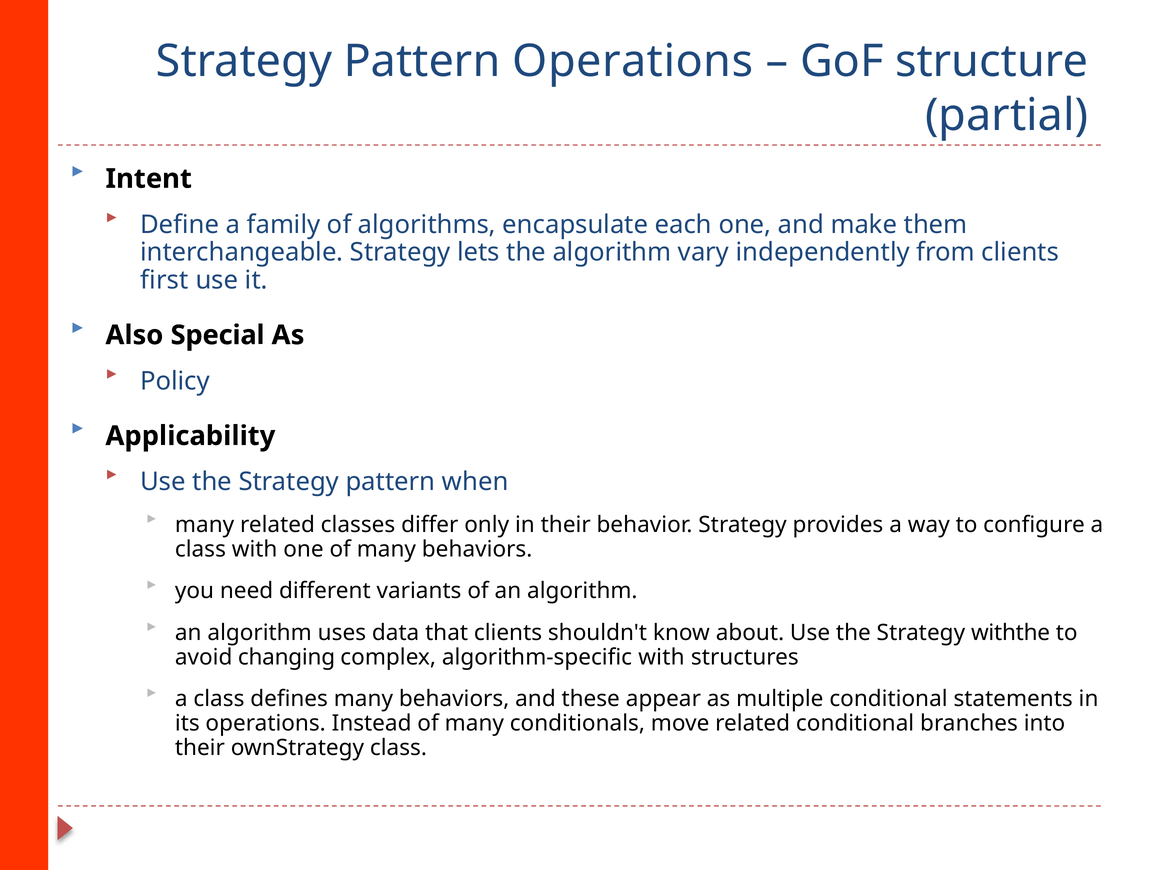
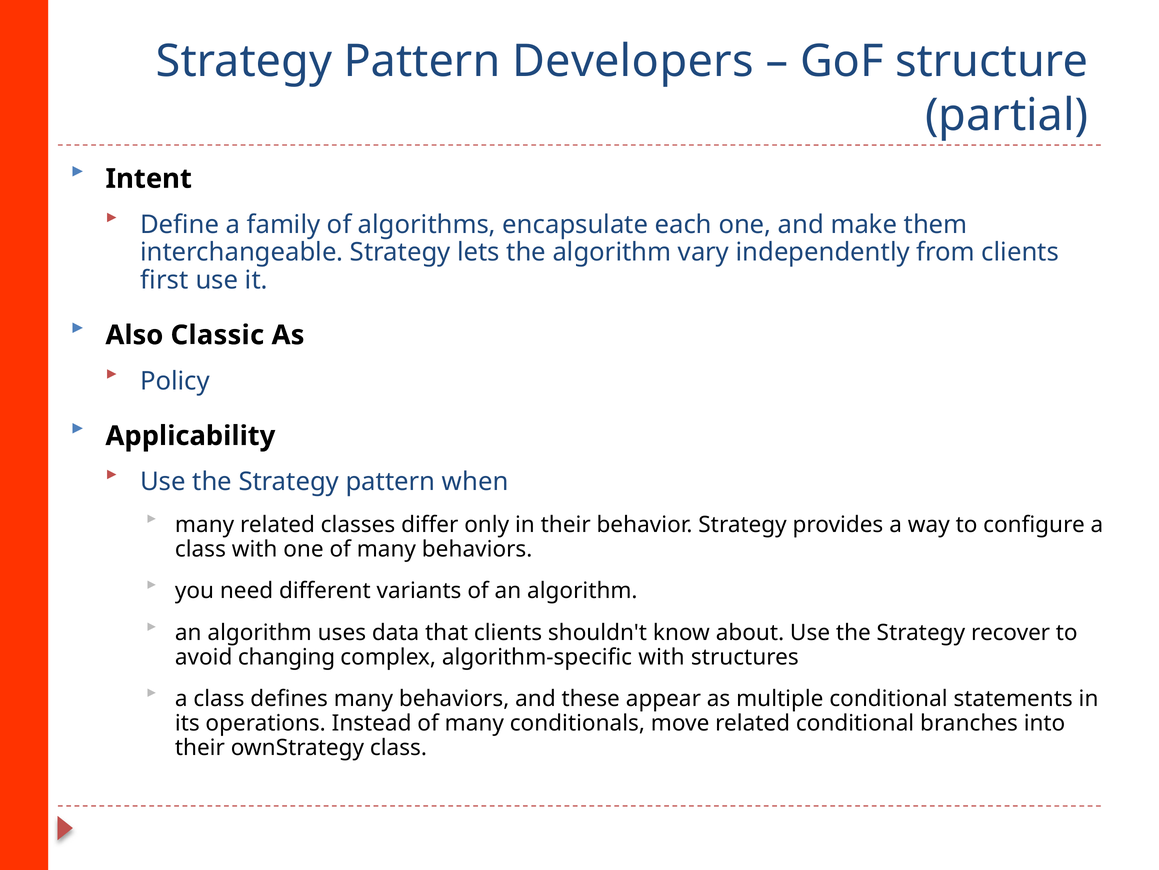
Pattern Operations: Operations -> Developers (633, 61)
Special: Special -> Classic (217, 335)
withthe: withthe -> recover (1010, 632)
